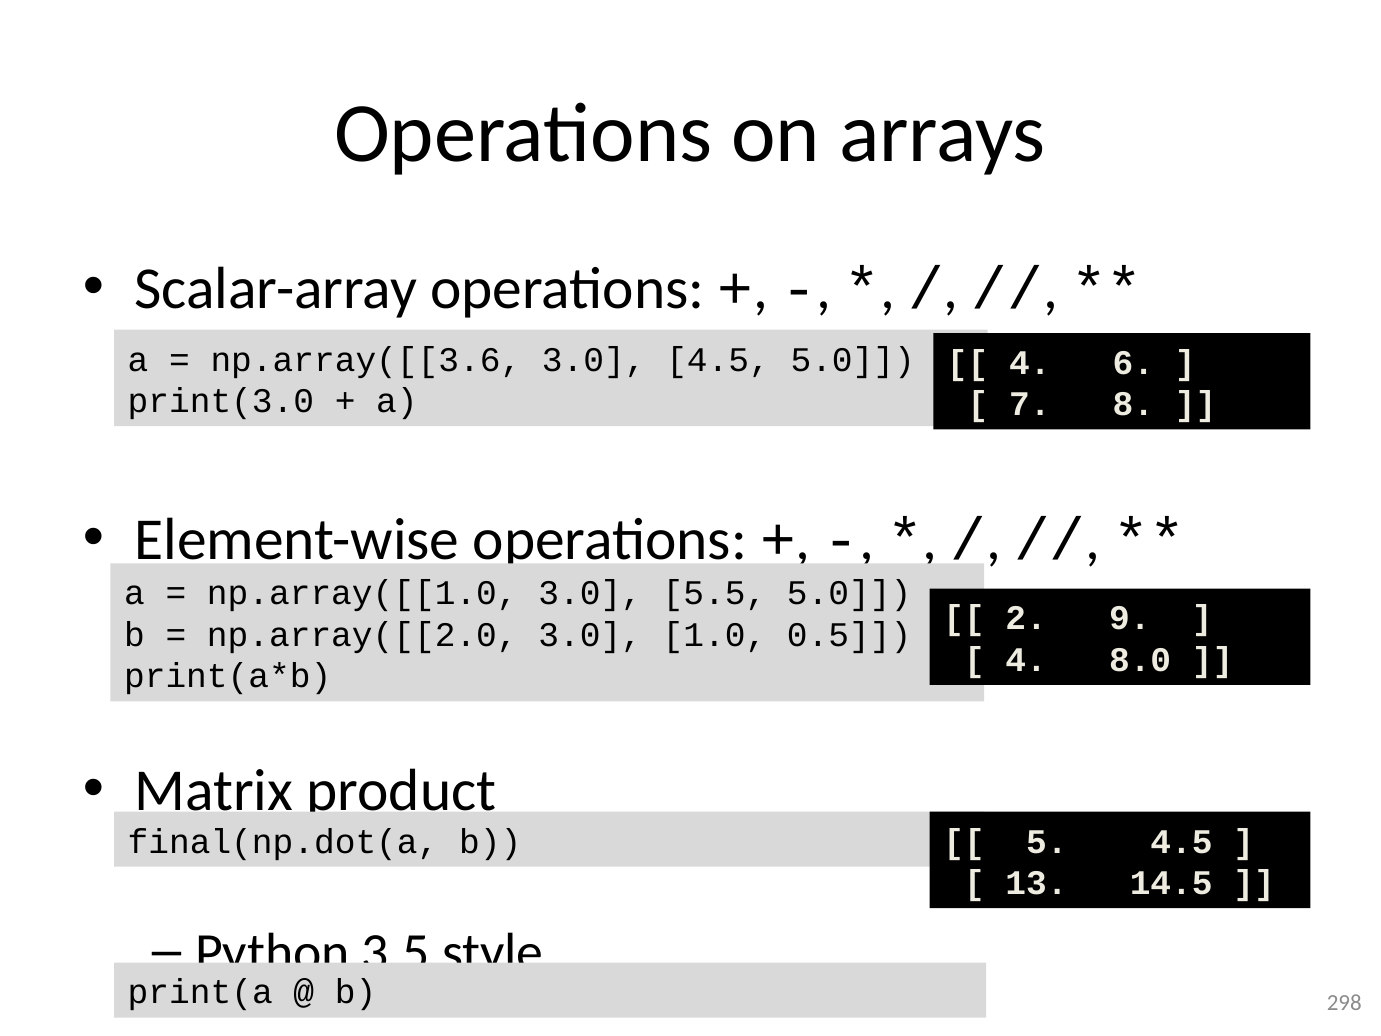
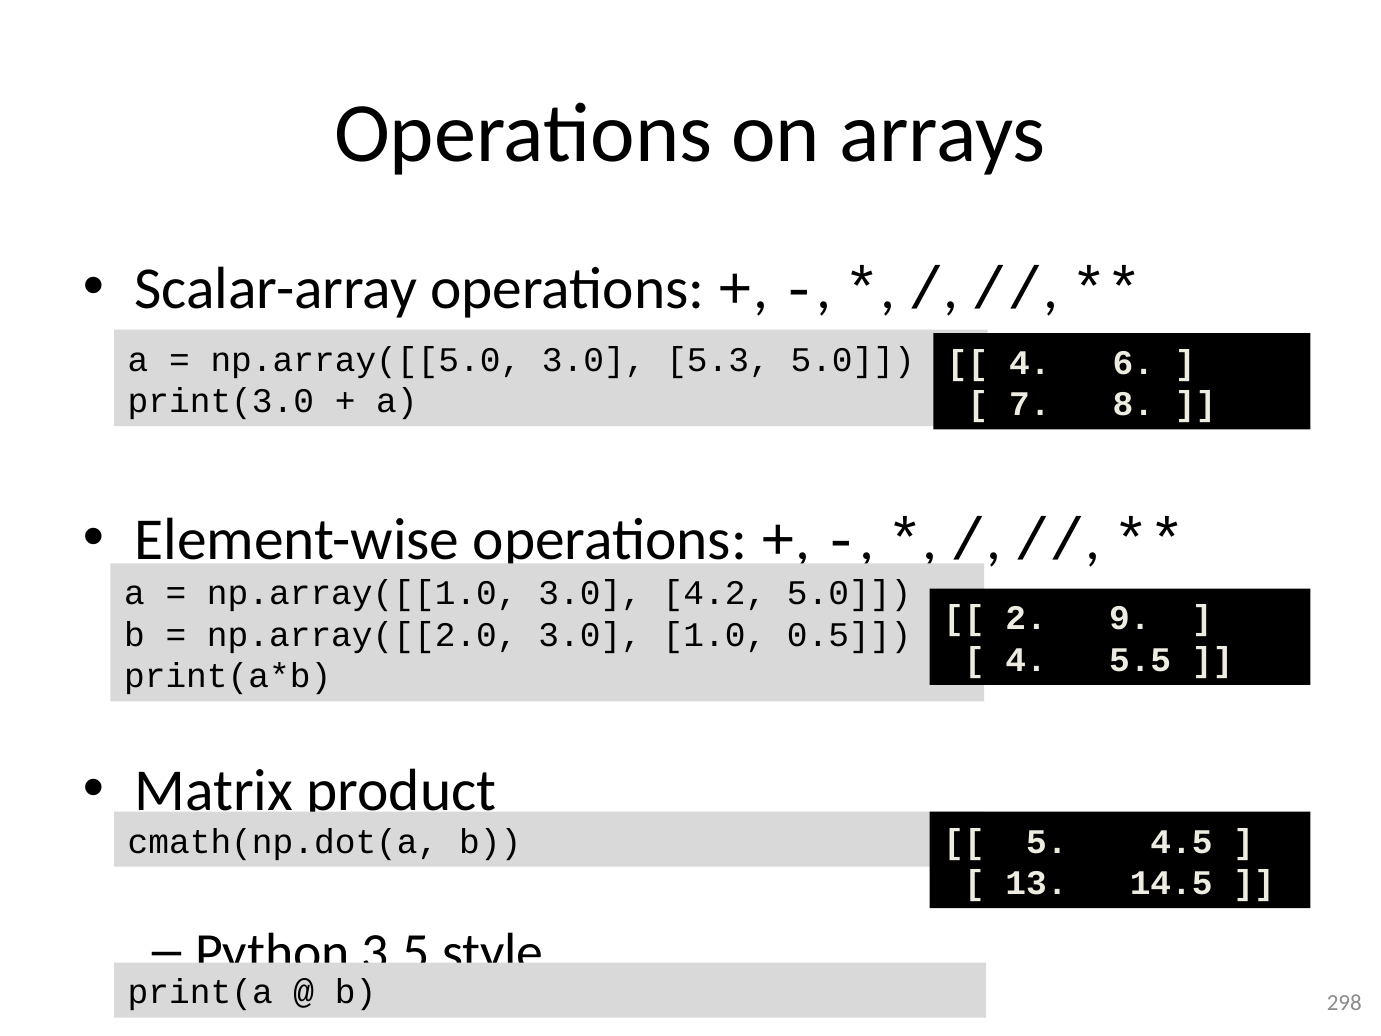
np.array([[3.6: np.array([[3.6 -> np.array([[5.0 (366, 360)
3.0 4.5: 4.5 -> 5.3 (718, 360)
5.5: 5.5 -> 4.2 (714, 593)
8.0: 8.0 -> 5.5 (1140, 660)
final(np.dot(a: final(np.dot(a -> cmath(np.dot(a (283, 841)
